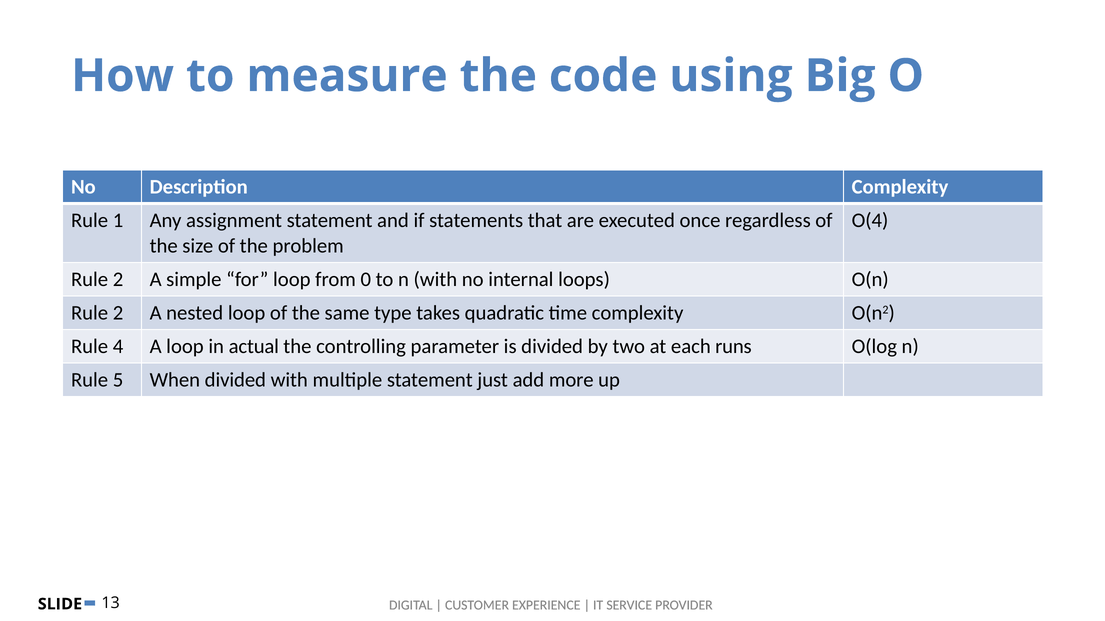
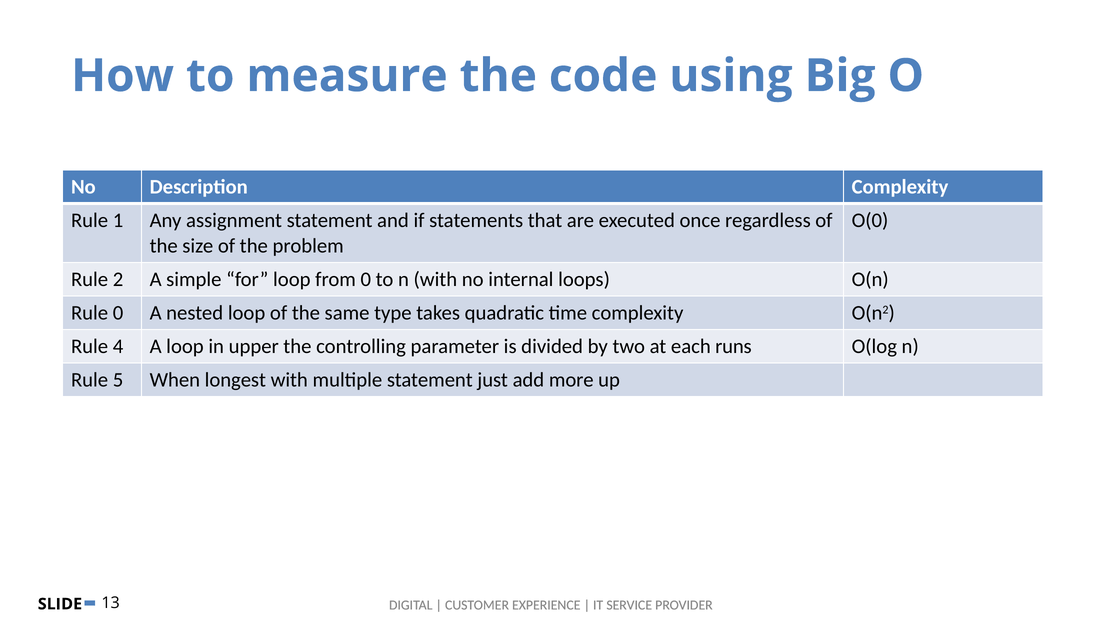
O(4: O(4 -> O(0 (870, 221)
2: 2 -> 0 (118, 313)
actual: actual -> upper (254, 347)
When divided: divided -> longest (235, 380)
